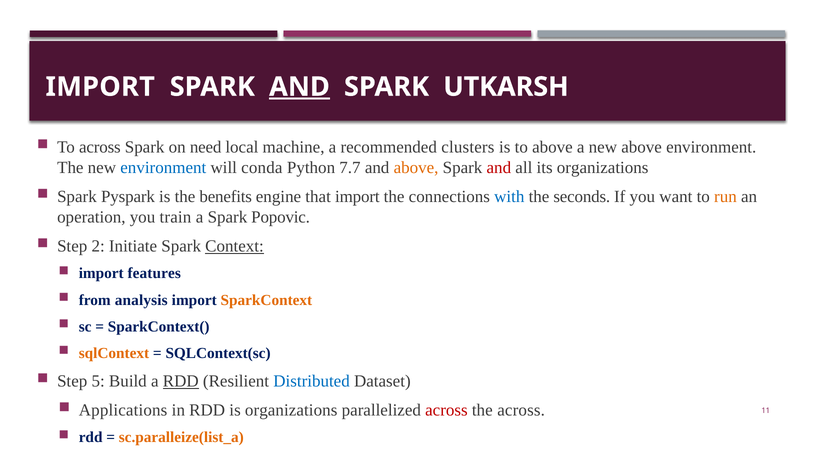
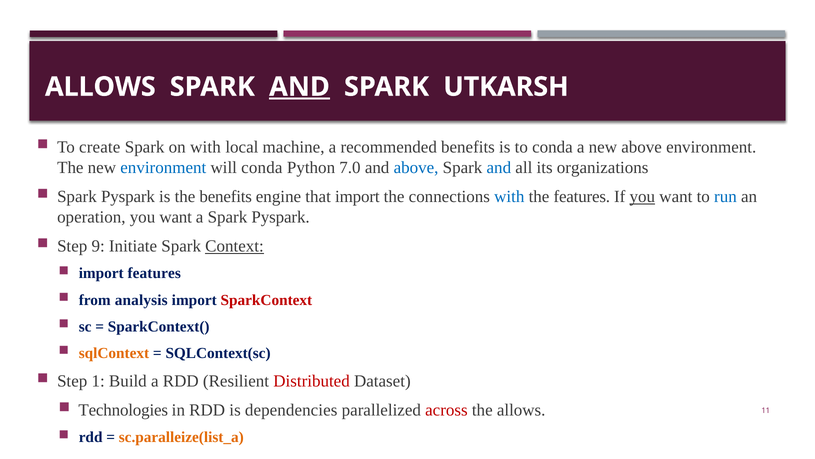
IMPORT: IMPORT -> ALLOWS (100, 87)
To across: across -> create (100, 147)
on need: need -> with (205, 147)
recommended clusters: clusters -> benefits (468, 147)
to above: above -> conda (552, 147)
7.7: 7.7 -> 7.0 (350, 167)
above colour: orange -> blue (416, 167)
and colour: red -> blue (499, 167)
the seconds: seconds -> features (582, 196)
you underline: none -> present (642, 196)
run colour: orange -> blue (725, 196)
operation you train: train -> want (176, 217)
a Spark Popovic: Popovic -> Pyspark (281, 217)
2: 2 -> 9 (98, 246)
SparkContext colour: orange -> red (266, 300)
5: 5 -> 1 (98, 381)
RDD underline: present -> none (181, 381)
Distributed colour: blue -> red (312, 381)
Applications: Applications -> Technologies (123, 409)
is organizations: organizations -> dependencies (291, 409)
the across: across -> allows (521, 409)
